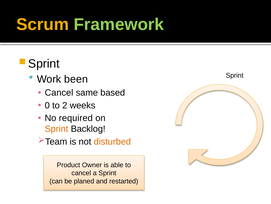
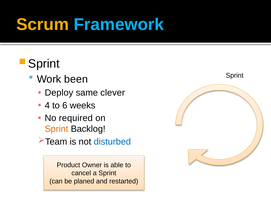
Framework colour: light green -> light blue (119, 24)
Cancel: Cancel -> Deploy (59, 92)
based: based -> clever (113, 92)
0: 0 -> 4 (47, 105)
2: 2 -> 6 (65, 105)
disturbed colour: orange -> blue (112, 141)
